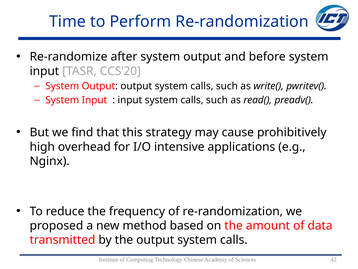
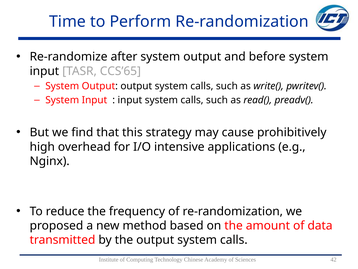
CCS’20: CCS’20 -> CCS’65 (120, 71)
